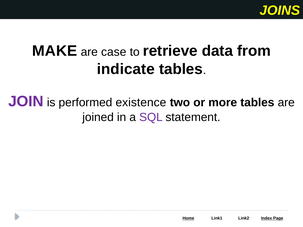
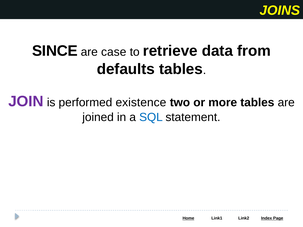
MAKE: MAKE -> SINCE (55, 51)
indicate: indicate -> defaults (126, 69)
SQL colour: purple -> blue (151, 117)
